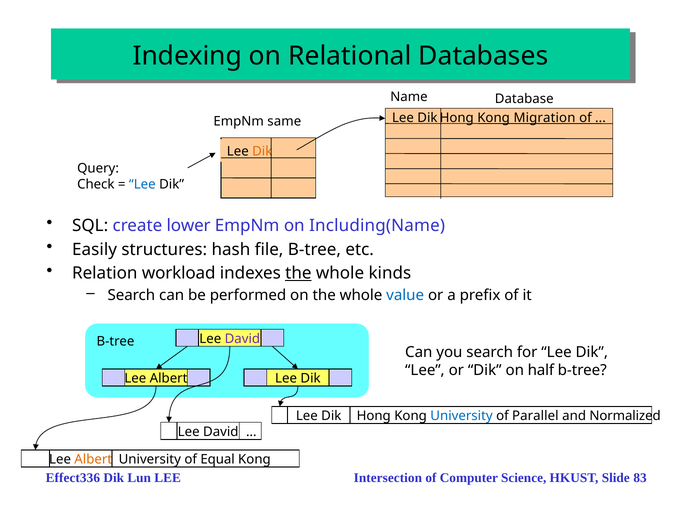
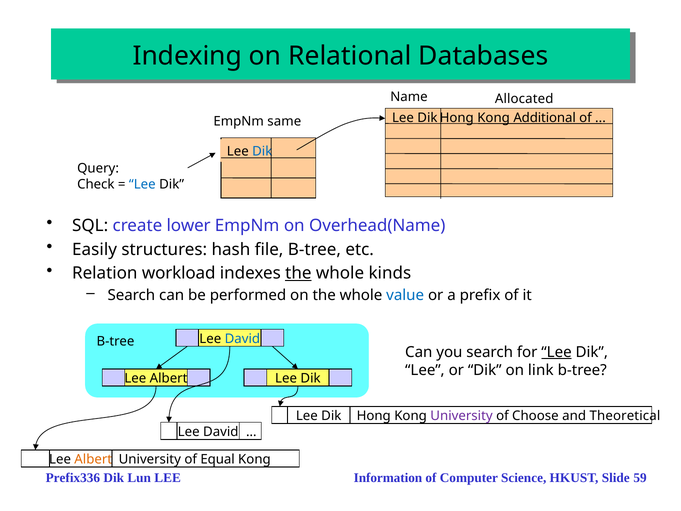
Database: Database -> Allocated (524, 99)
Migration: Migration -> Additional (545, 118)
Dik colour: orange -> blue (262, 151)
Including(Name: Including(Name -> Overhead(Name (377, 225)
David colour: purple -> blue (242, 339)
Lee underline: none -> present (556, 352)
half: half -> link (541, 370)
University colour: blue -> purple (462, 416)
Parallel: Parallel -> Choose (535, 416)
Normalized: Normalized -> Theoretical (625, 416)
Effect336: Effect336 -> Prefix336 (73, 478)
Intersection: Intersection -> Information (388, 478)
83: 83 -> 59 (640, 478)
